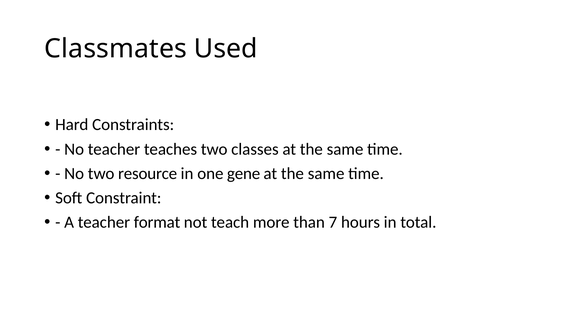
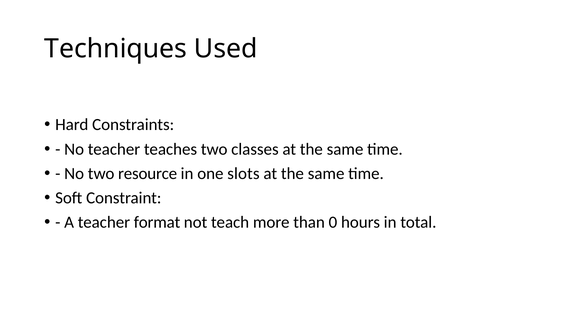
Classmates: Classmates -> Techniques (116, 49)
gene: gene -> slots (243, 173)
7: 7 -> 0 (333, 222)
